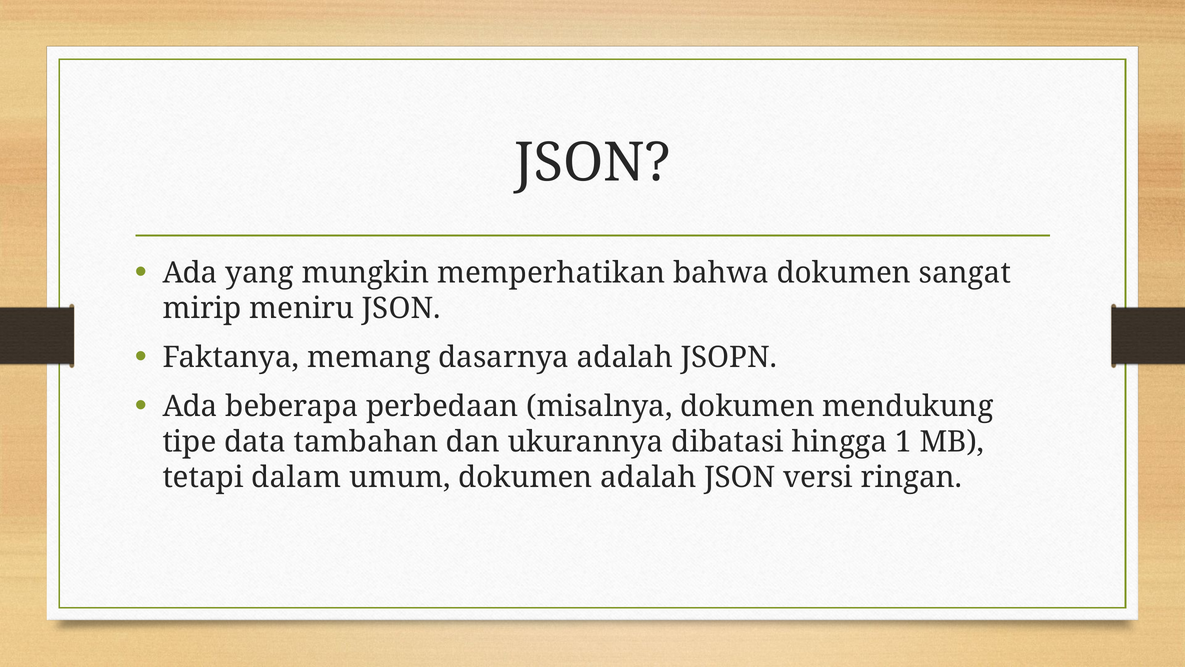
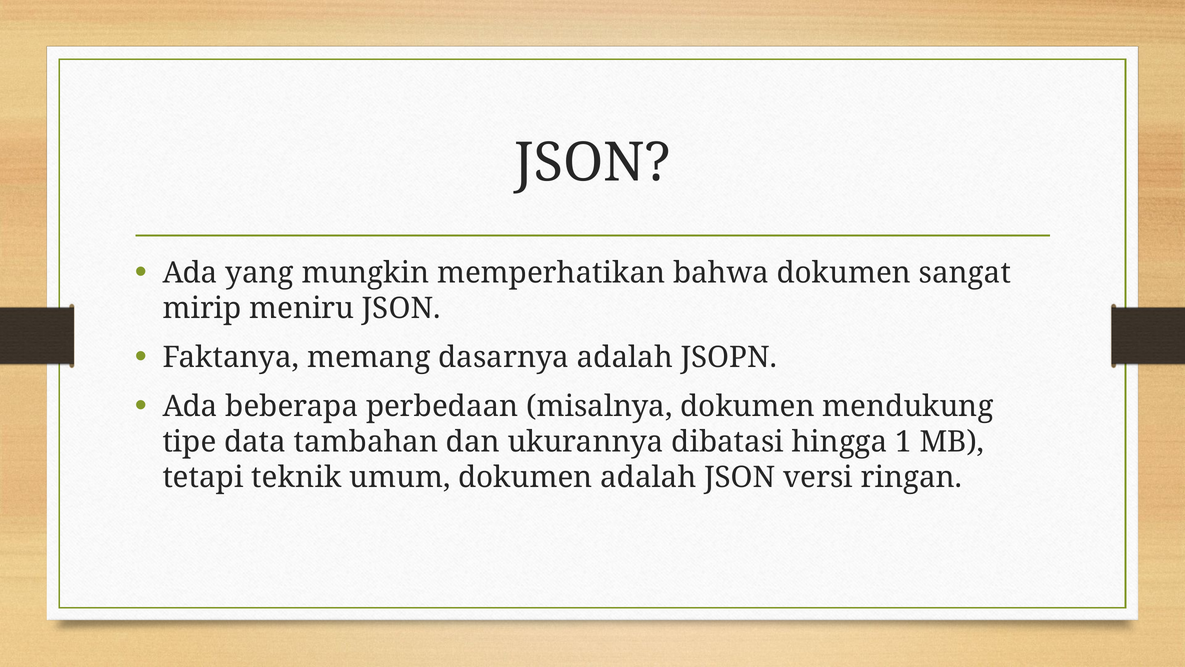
dalam: dalam -> teknik (296, 477)
